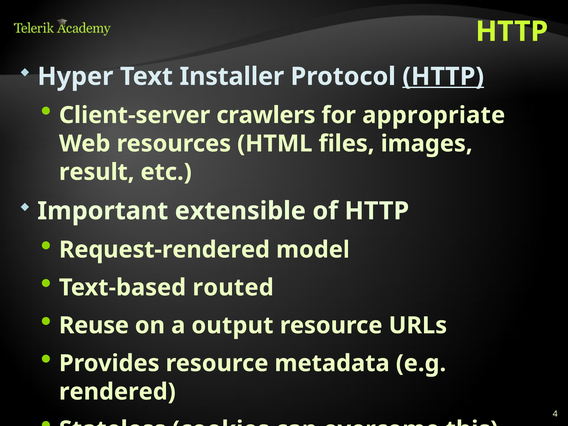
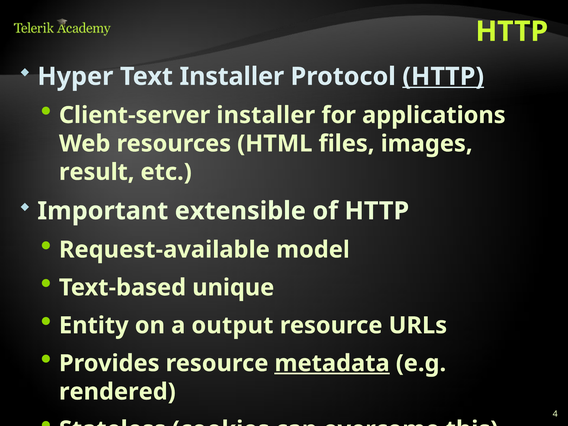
Client-server crawlers: crawlers -> installer (266, 115)
appropriate: appropriate -> applications (434, 115)
Request-rendered: Request-rendered -> Request-available (164, 250)
routed: routed -> unique (233, 288)
Reuse: Reuse -> Entity (94, 325)
metadata underline: none -> present (332, 363)
